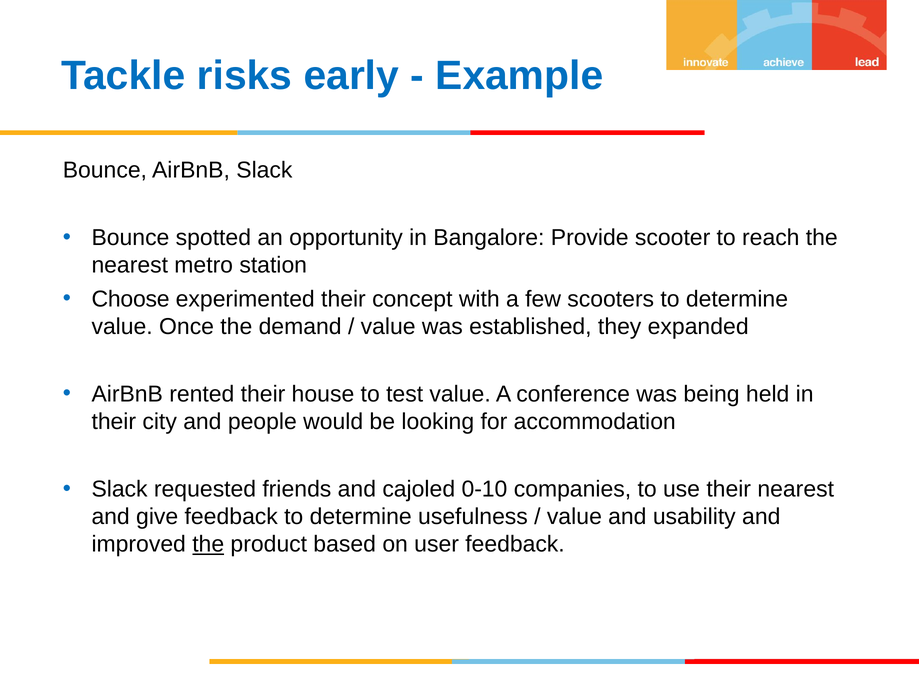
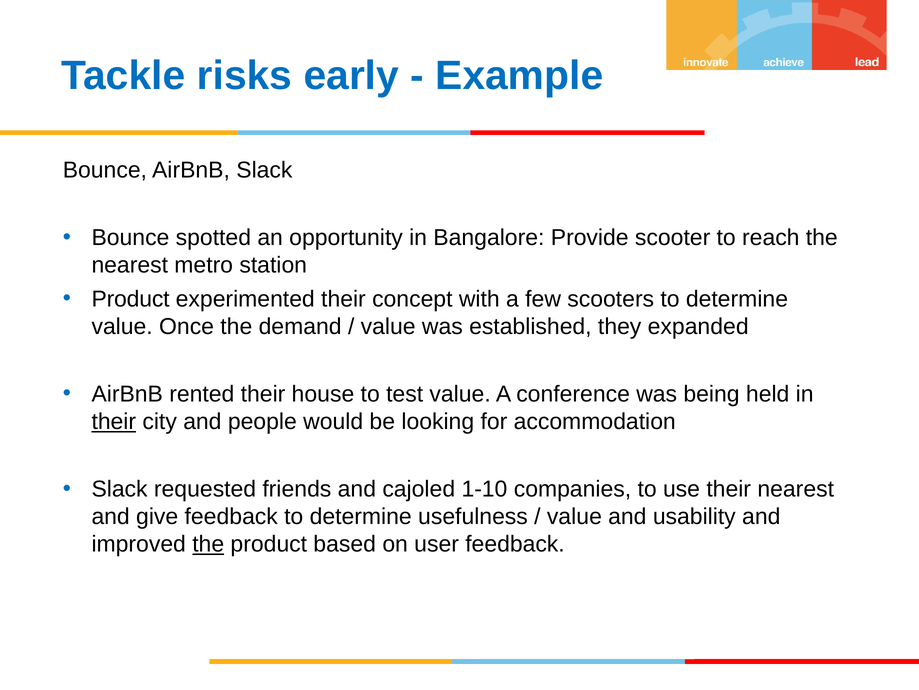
Choose: Choose -> Product (131, 299)
their underline: none -> present (114, 421)
0-10: 0-10 -> 1-10 (484, 489)
